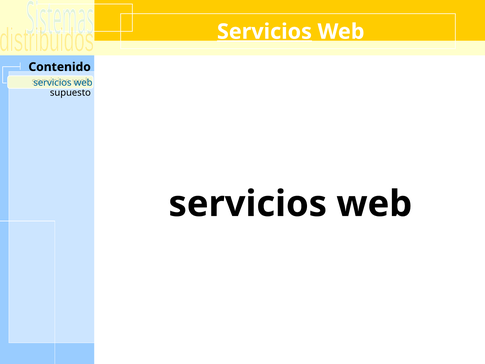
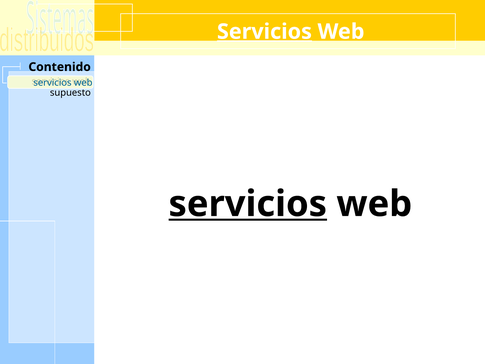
servicios underline: none -> present (248, 204)
